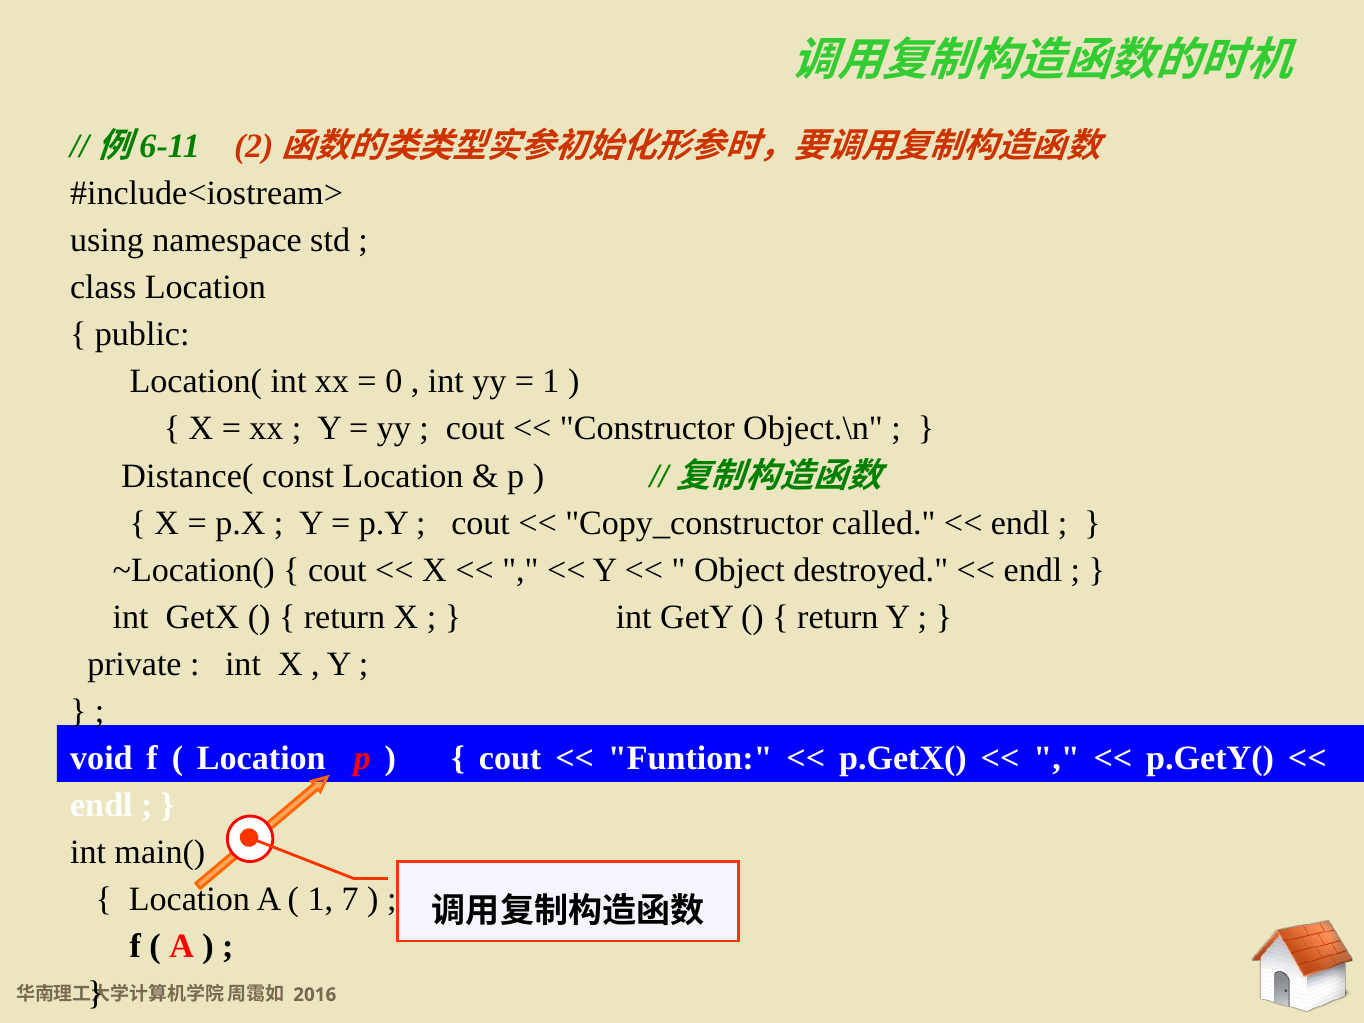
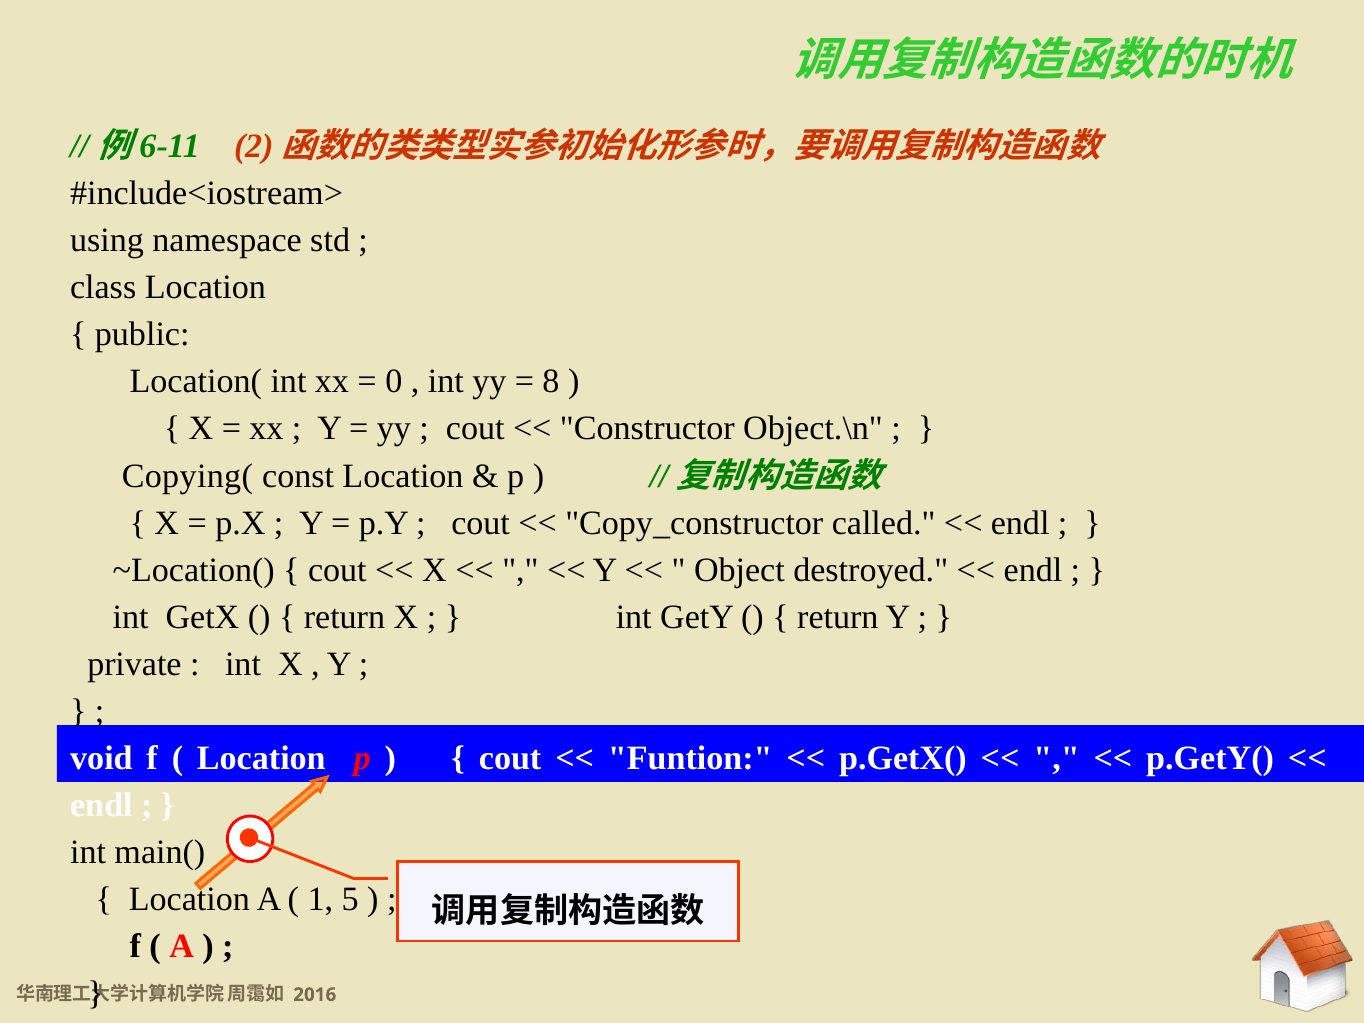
1: 1 -> 8 (551, 382)
Distance(: Distance( -> Copying( (187, 476)
7: 7 -> 5 (350, 899)
